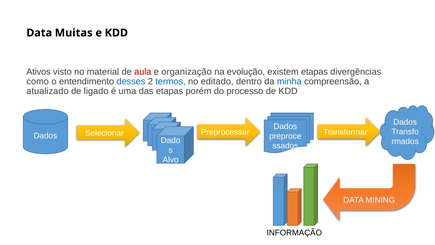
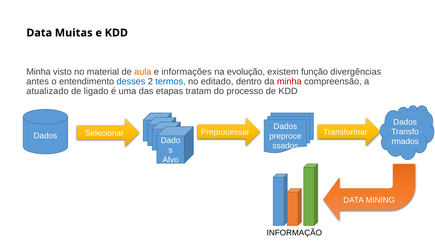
Ativos: Ativos -> Minha (39, 72)
aula colour: red -> orange (143, 72)
organização: organização -> informações (187, 72)
existem etapas: etapas -> função (314, 72)
como: como -> antes (38, 81)
minha colour: blue -> red (289, 81)
porém: porém -> tratam (199, 91)
